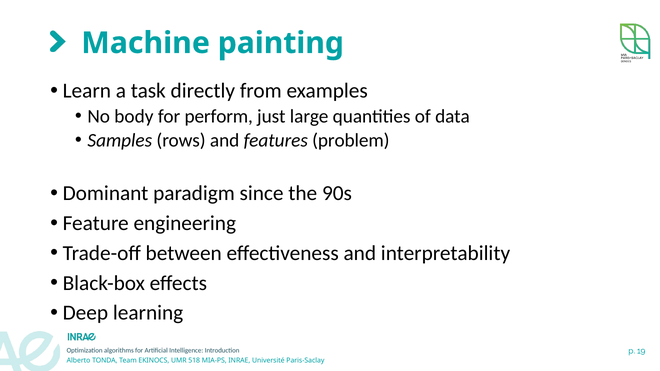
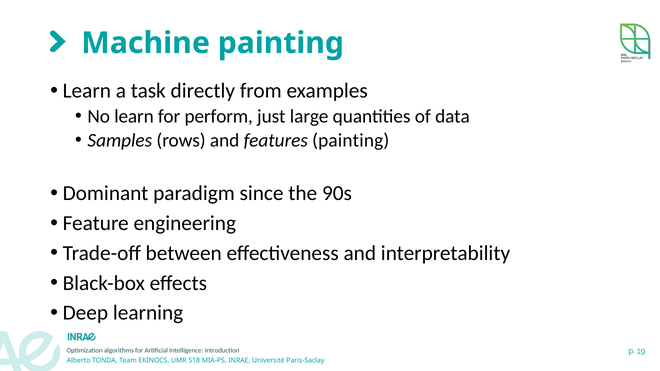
No body: body -> learn (134, 116)
features problem: problem -> painting (351, 141)
